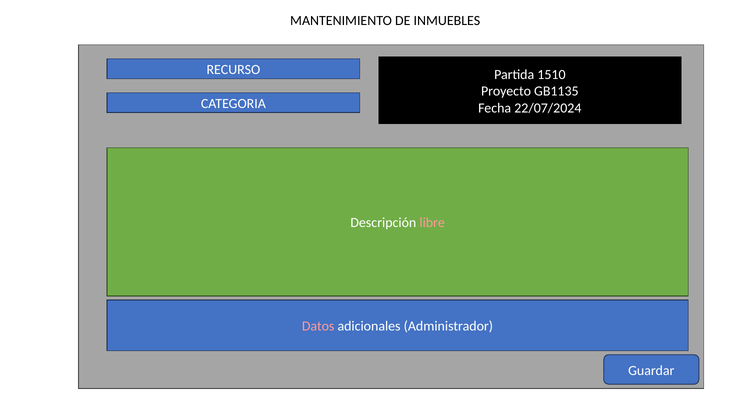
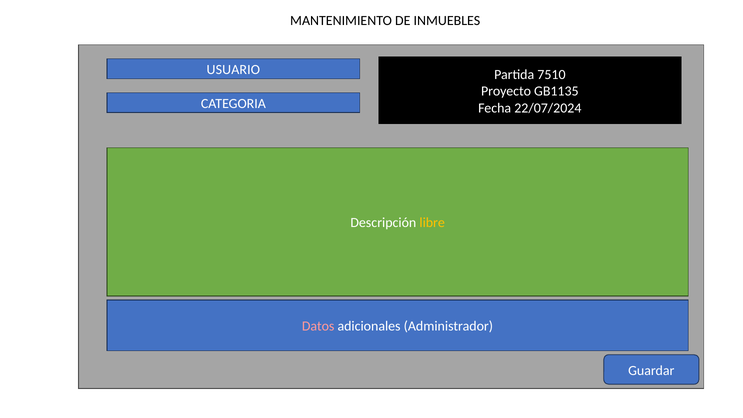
RECURSO: RECURSO -> USUARIO (233, 70)
1510: 1510 -> 7510 (551, 74)
libre colour: pink -> yellow (432, 223)
